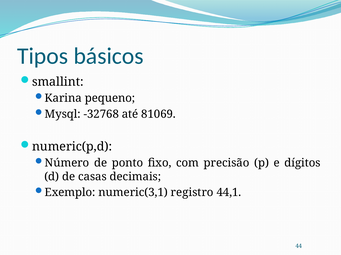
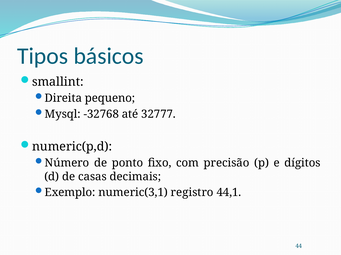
Karina: Karina -> Direita (63, 99)
81069: 81069 -> 32777 (159, 114)
